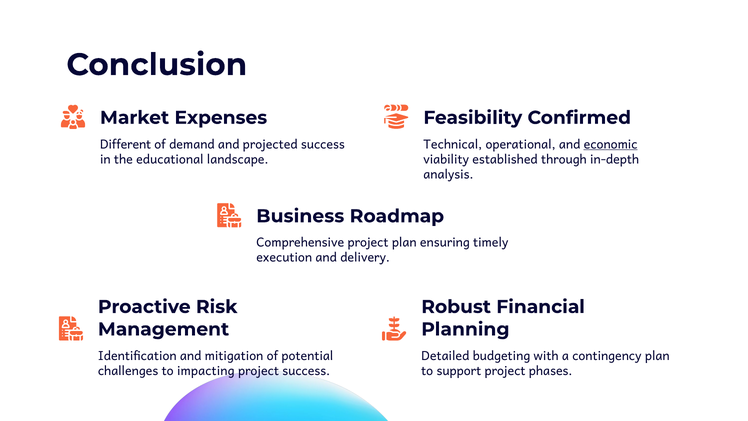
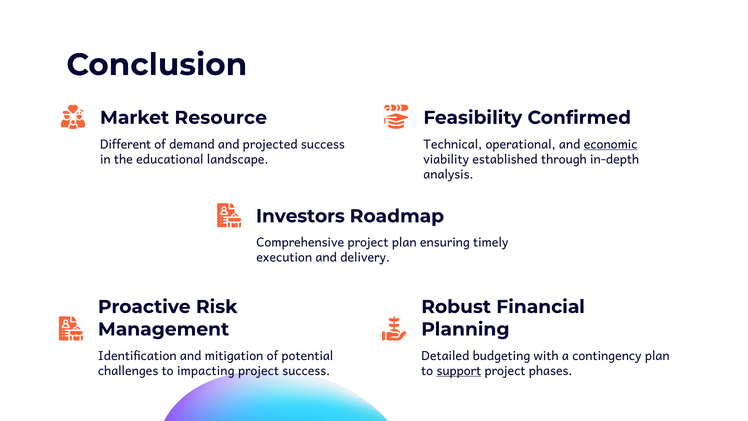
Expenses: Expenses -> Resource (221, 118)
Business: Business -> Investors (300, 216)
support underline: none -> present (459, 371)
